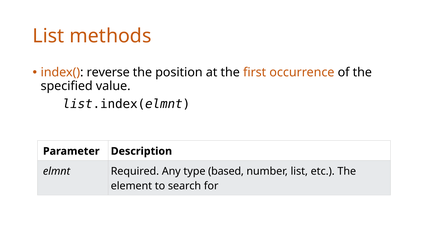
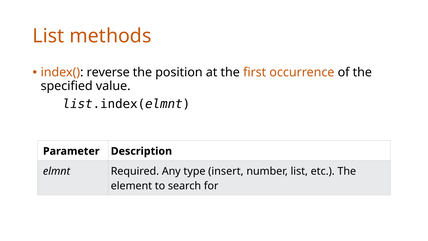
based: based -> insert (226, 171)
